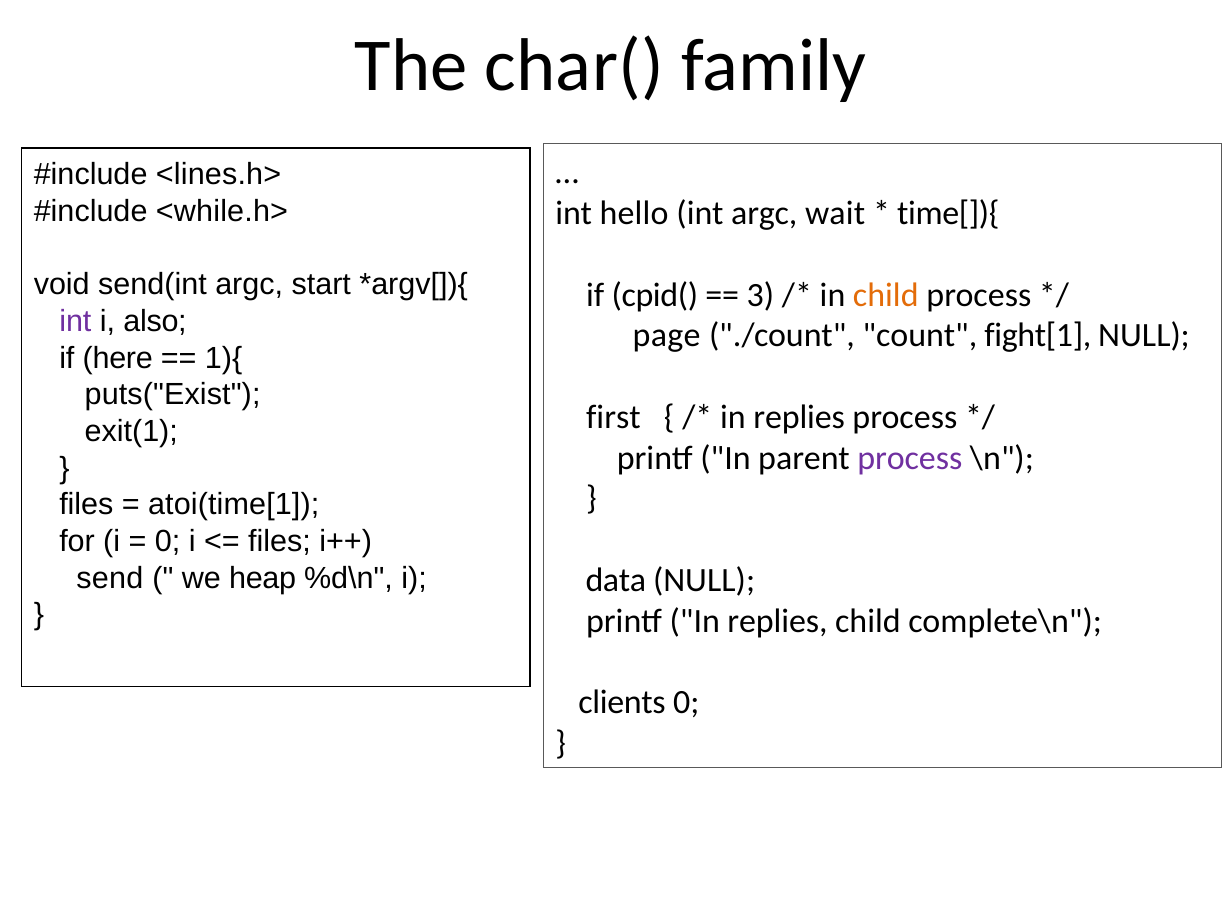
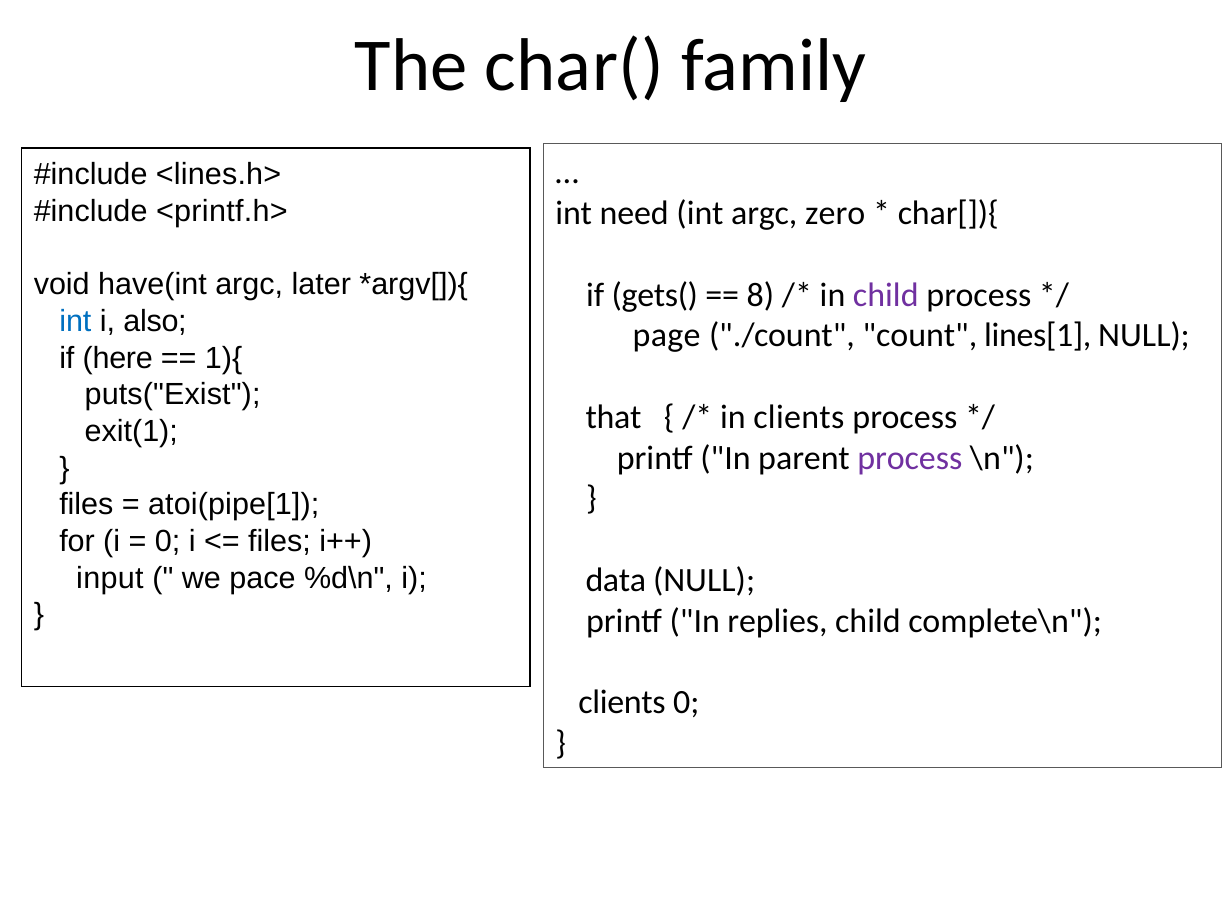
<while.h>: <while.h> -> <printf.h> (222, 211)
hello: hello -> need (634, 213)
wait: wait -> zero (835, 213)
time[]){: time[]){ -> char[]){ (948, 213)
send(int: send(int -> have(int (152, 285)
start: start -> later (321, 285)
cpid(: cpid( -> gets( (655, 295)
3: 3 -> 8 (761, 295)
child colour: orange -> purple (886, 295)
int colour: purple -> blue (75, 321)
fight[1: fight[1 -> lines[1 (1038, 335)
first: first -> that (614, 417)
replies: replies -> clients (799, 417)
atoi(time[1: atoi(time[1 -> atoi(pipe[1 (234, 505)
send: send -> input (110, 578)
heap: heap -> pace (262, 578)
